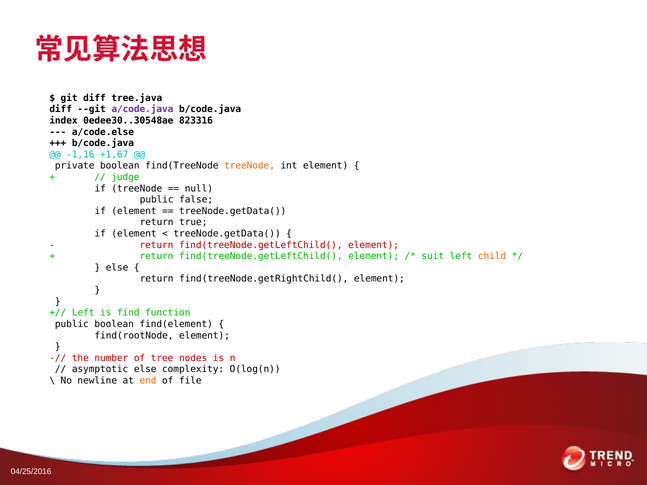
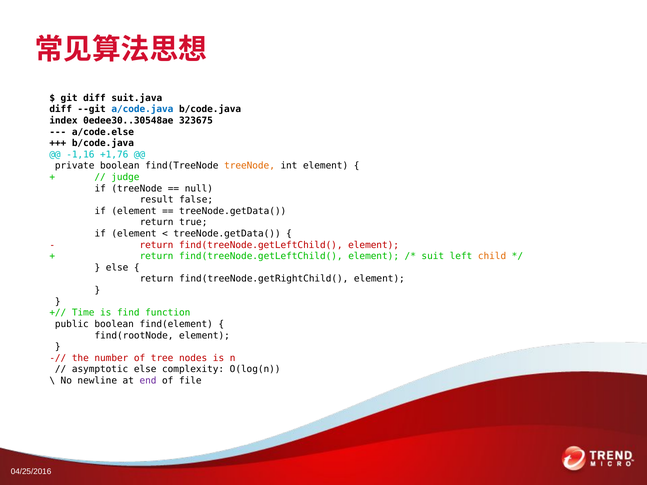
tree.java: tree.java -> suit.java (137, 98)
a/code.java colour: purple -> blue (142, 109)
823316: 823316 -> 323675 (196, 121)
+1,67: +1,67 -> +1,76 (114, 155)
public: public -> result (157, 200)
Left: Left -> Time (83, 313)
end colour: orange -> purple (148, 381)
